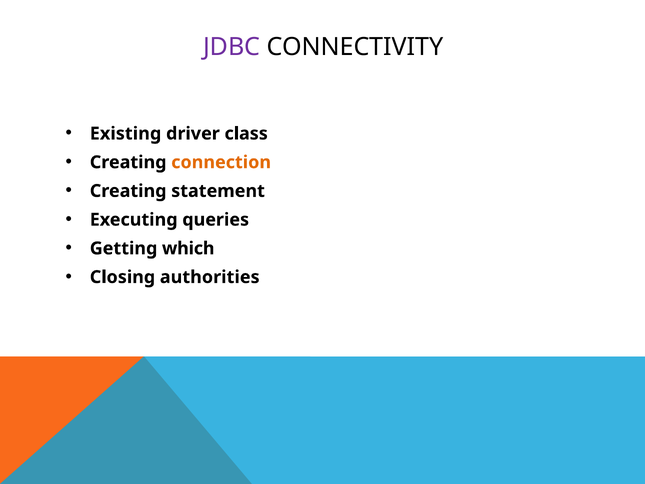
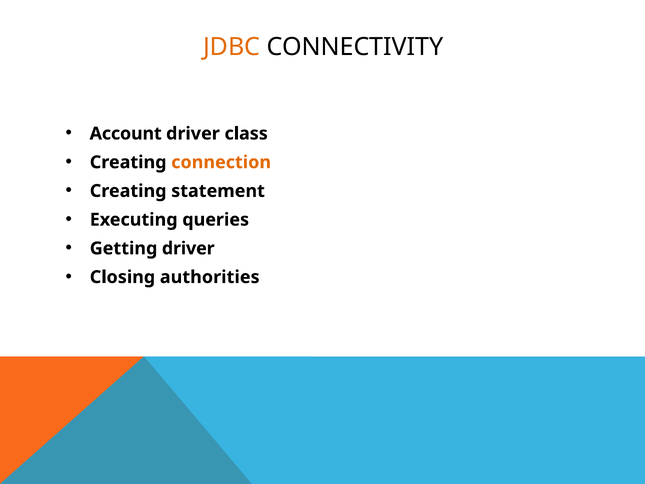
JDBC colour: purple -> orange (232, 47)
Existing: Existing -> Account (126, 134)
Getting which: which -> driver (188, 248)
